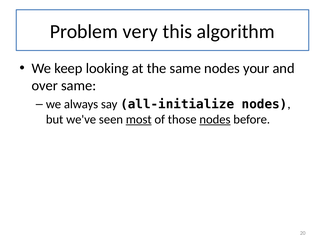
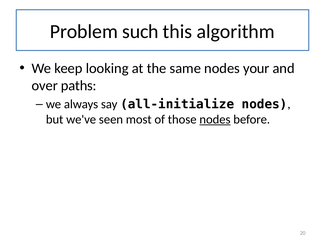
very: very -> such (140, 31)
over same: same -> paths (79, 86)
most underline: present -> none (139, 119)
